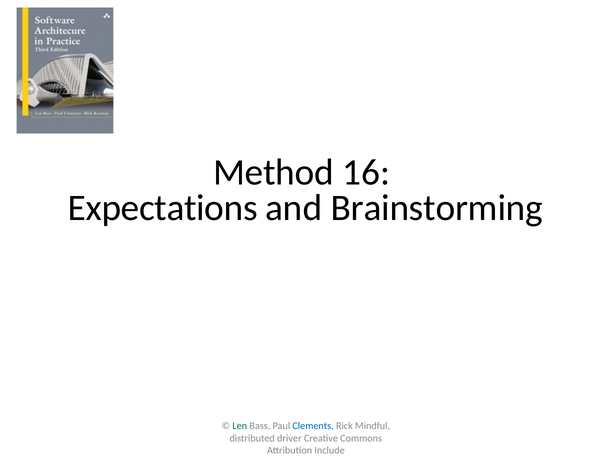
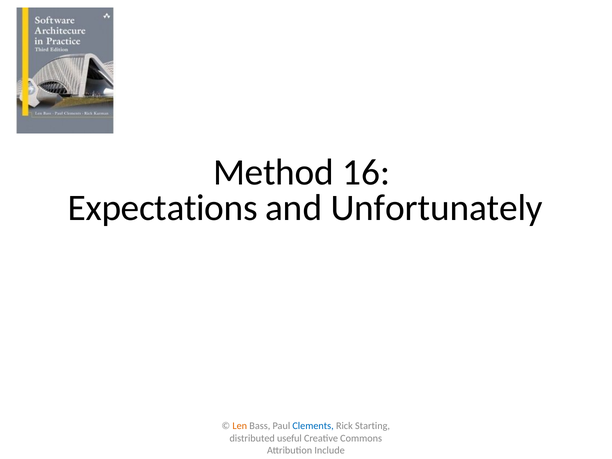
Brainstorming: Brainstorming -> Unfortunately (437, 208)
Len colour: green -> orange (240, 426)
Mindful: Mindful -> Starting (373, 426)
driver: driver -> useful (289, 438)
